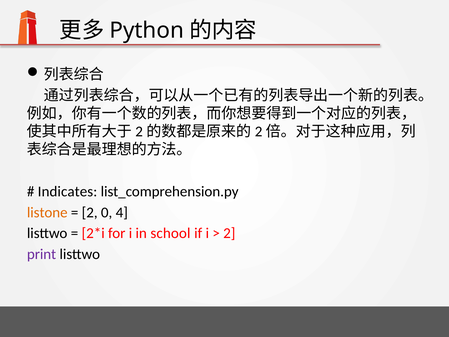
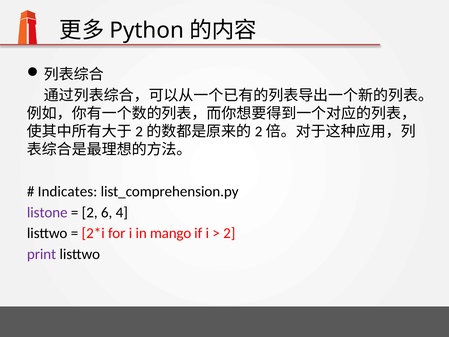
listone colour: orange -> purple (47, 212)
0: 0 -> 6 (107, 212)
school: school -> mango (171, 233)
